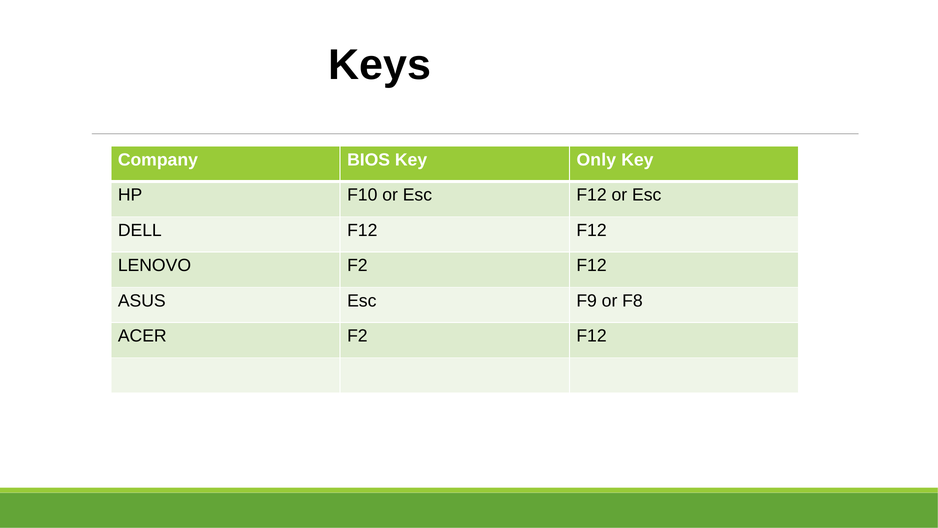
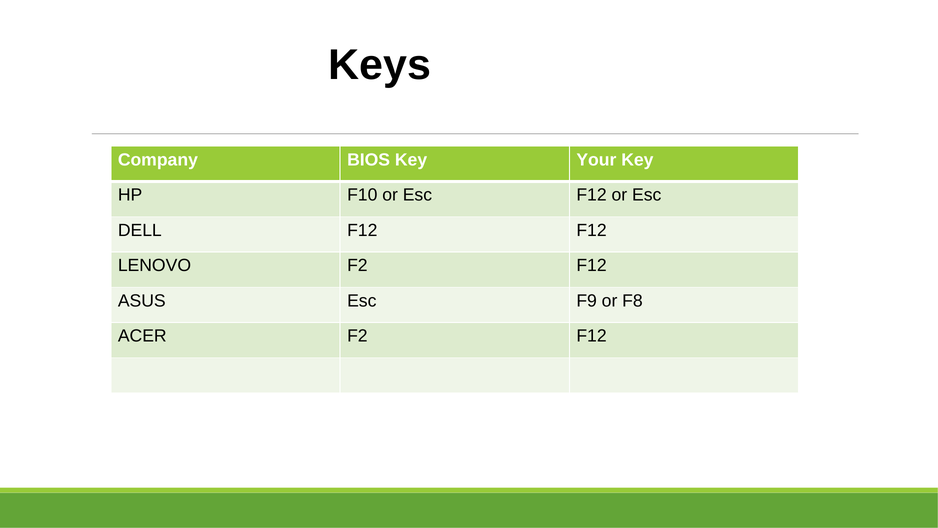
Only: Only -> Your (596, 160)
